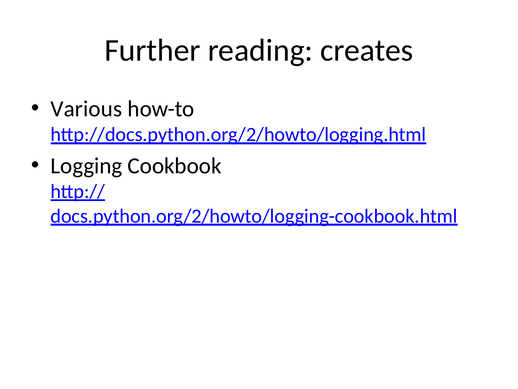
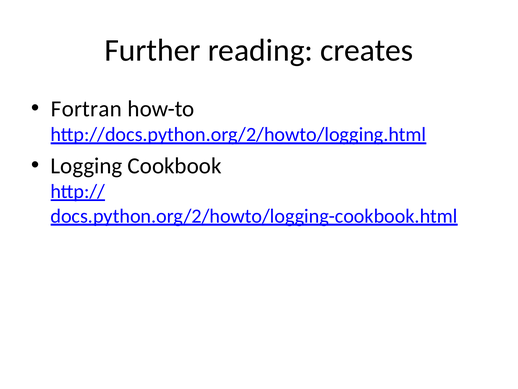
Various: Various -> Fortran (86, 109)
